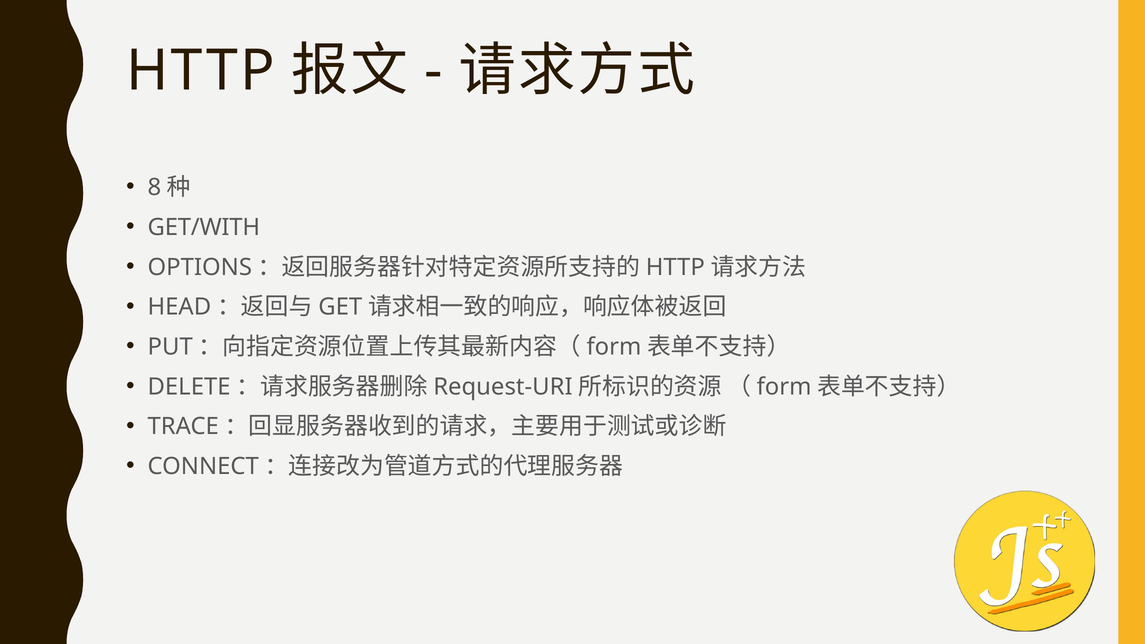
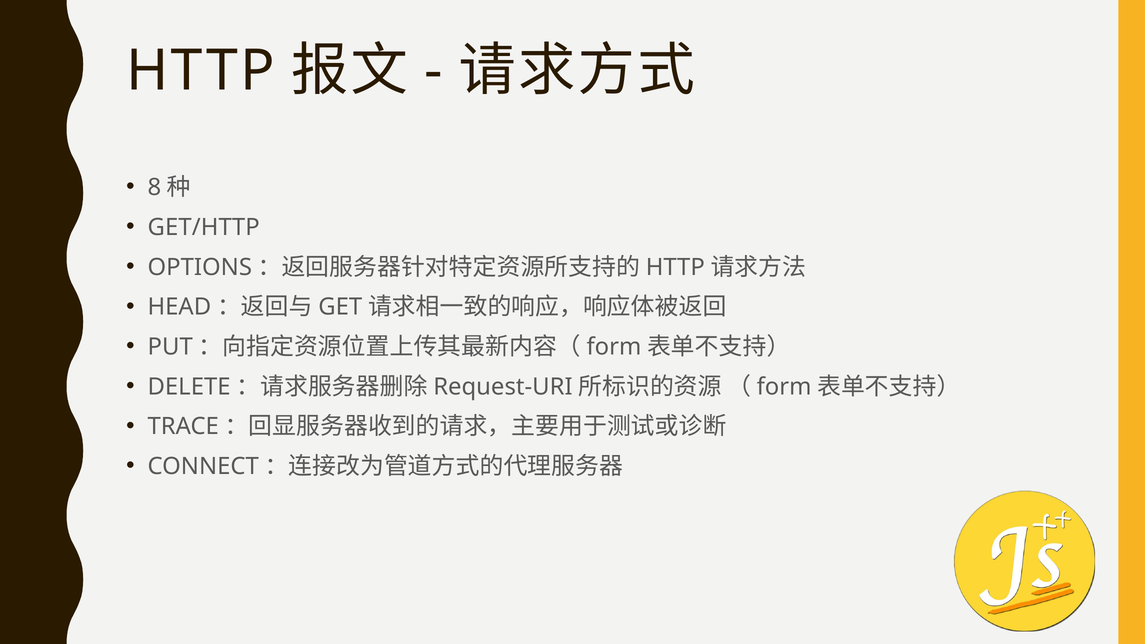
GET/WITH: GET/WITH -> GET/HTTP (204, 227)
